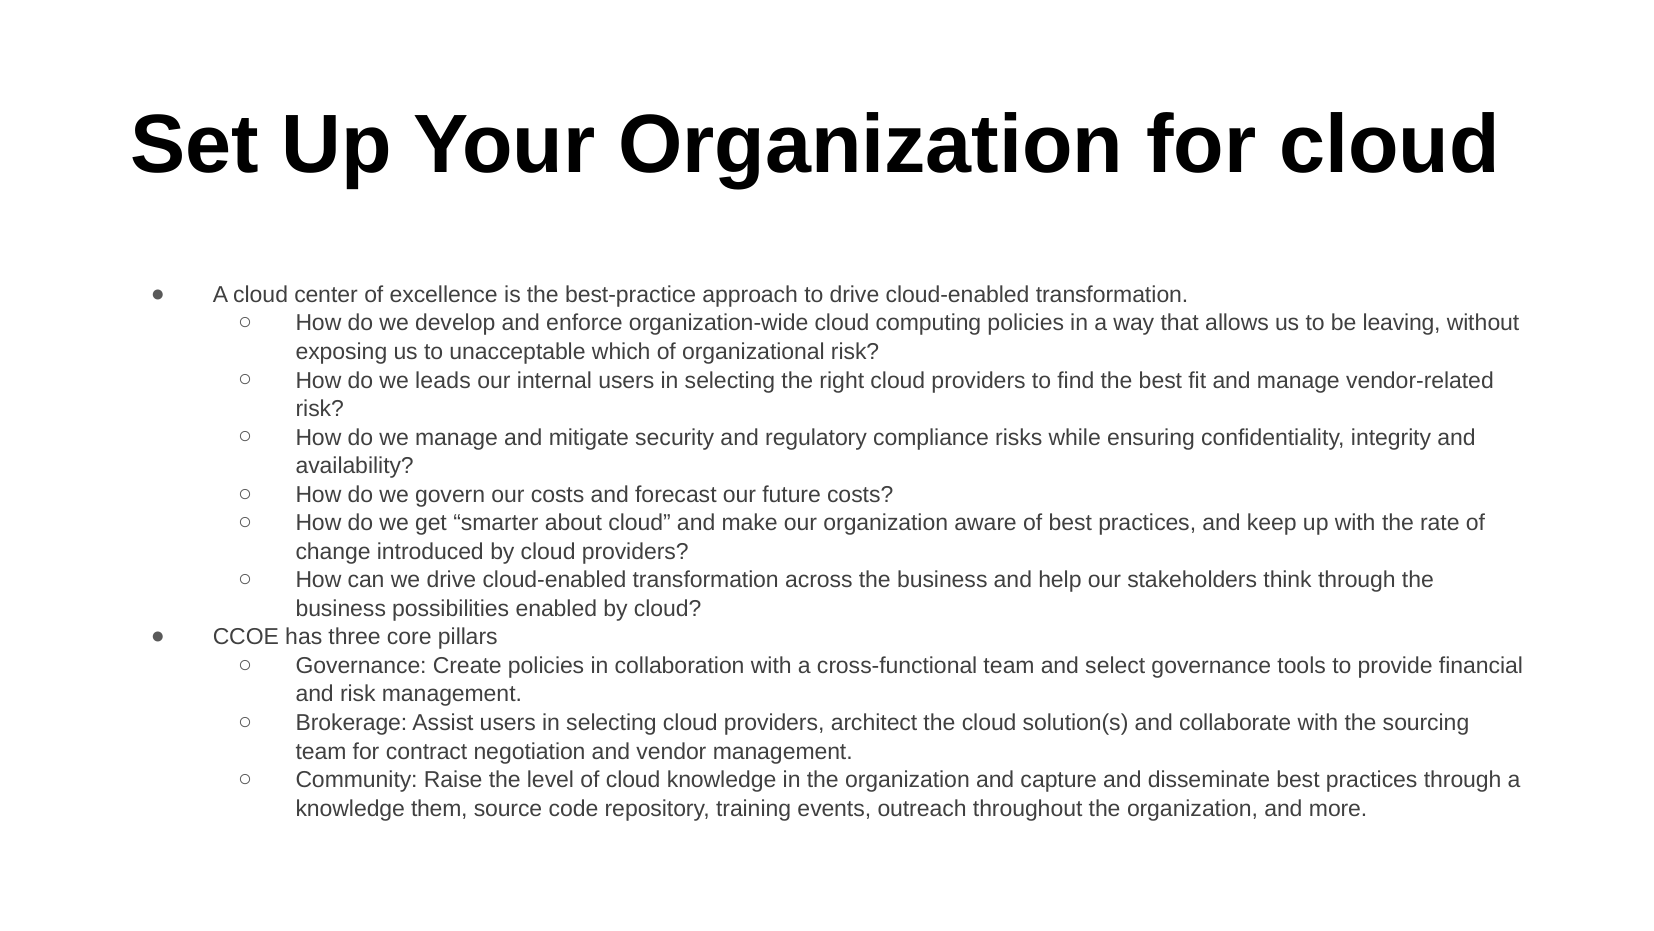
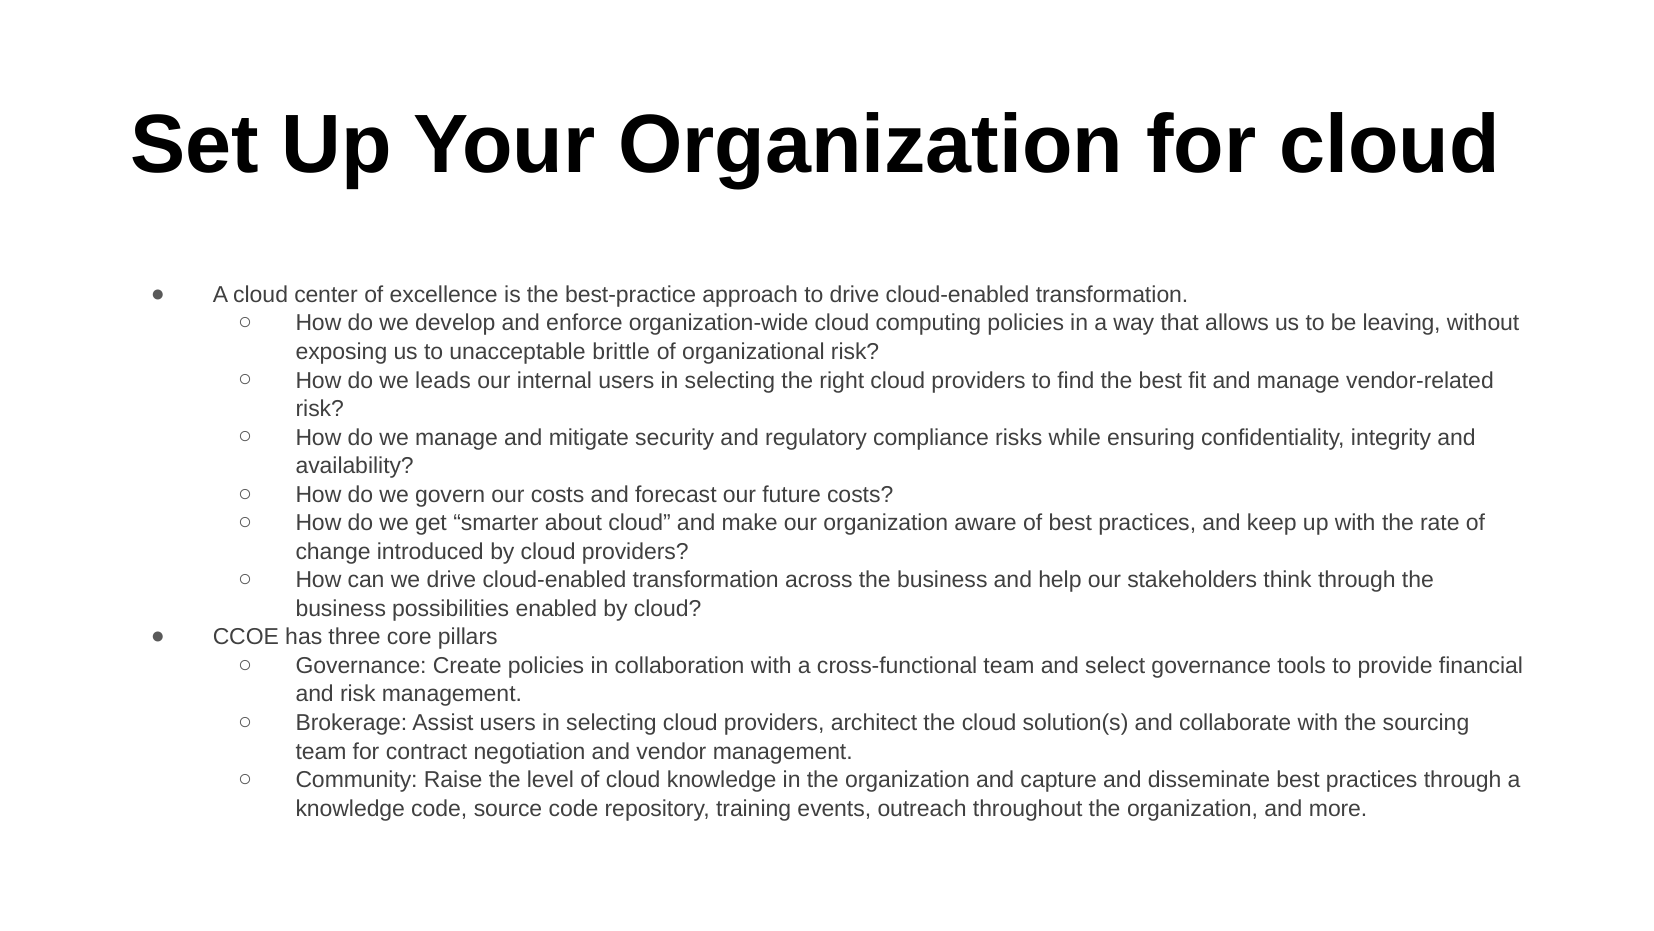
which: which -> brittle (621, 352)
knowledge them: them -> code (439, 808)
